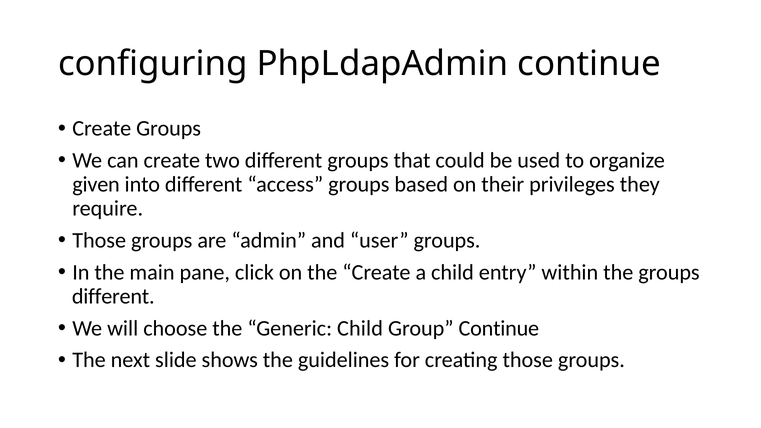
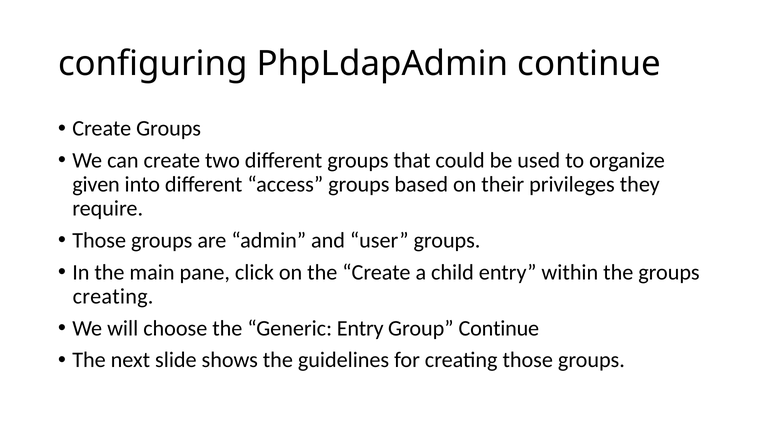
different: different -> creating (113, 296)
Generic Child: Child -> Entry (360, 328)
